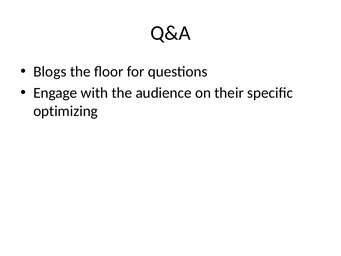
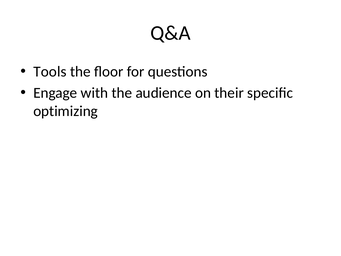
Blogs: Blogs -> Tools (50, 72)
